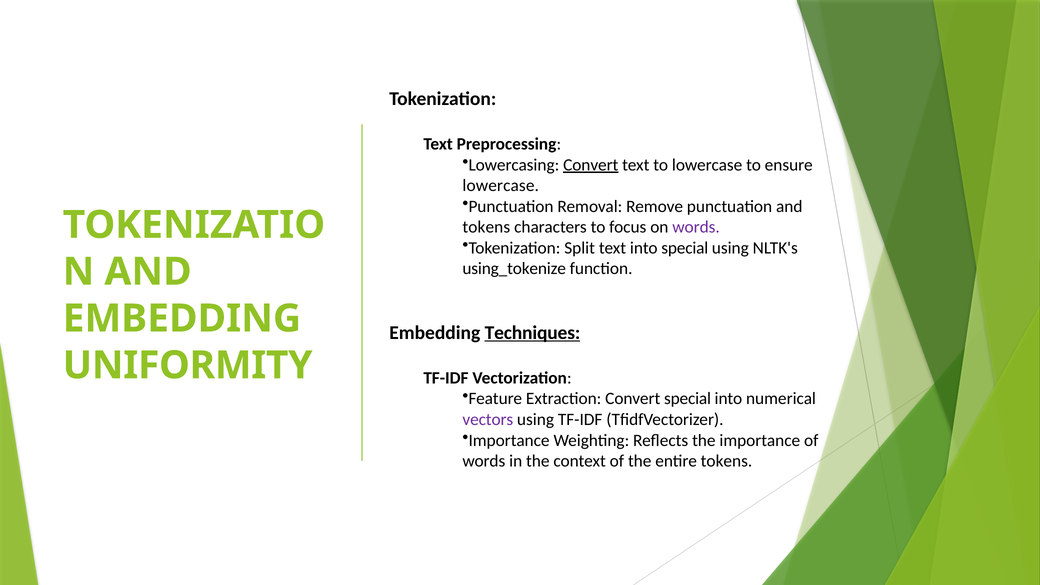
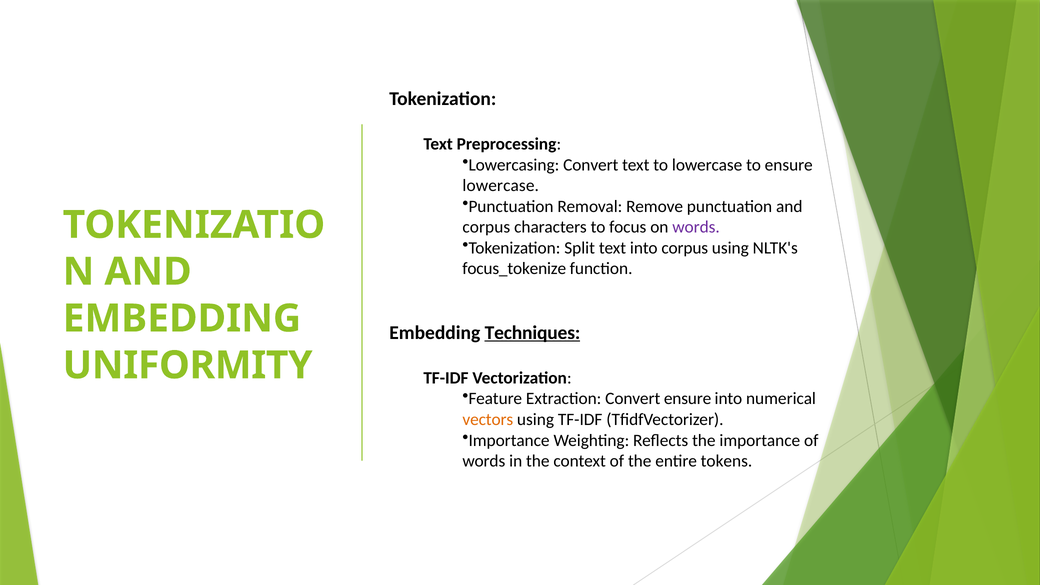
Convert underline: present -> none (591, 165)
tokens: tokens -> corpus (486, 227)
into special: special -> corpus (685, 248)
using_tokenize: using_tokenize -> focus_tokenize (514, 269)
Convert special: special -> ensure (688, 399)
vectors colour: purple -> orange (488, 420)
